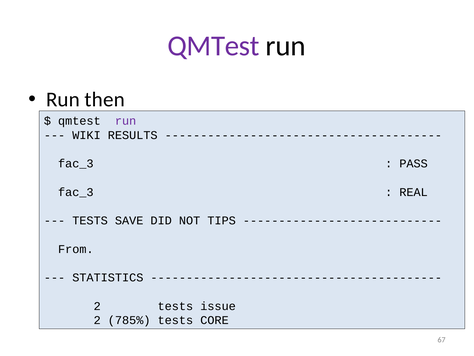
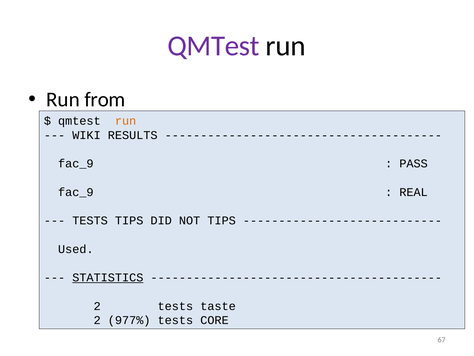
then: then -> from (105, 99)
run colour: purple -> orange (126, 121)
fac_3: fac_3 -> fac_9 (76, 163)
fac_3: fac_3 -> fac_9 (76, 192)
TESTS SAVE: SAVE -> TIPS (129, 220)
From: From -> Used (76, 249)
STATISTICS underline: none -> present (108, 277)
issue: issue -> taste (218, 306)
785%: 785% -> 977% (129, 320)
